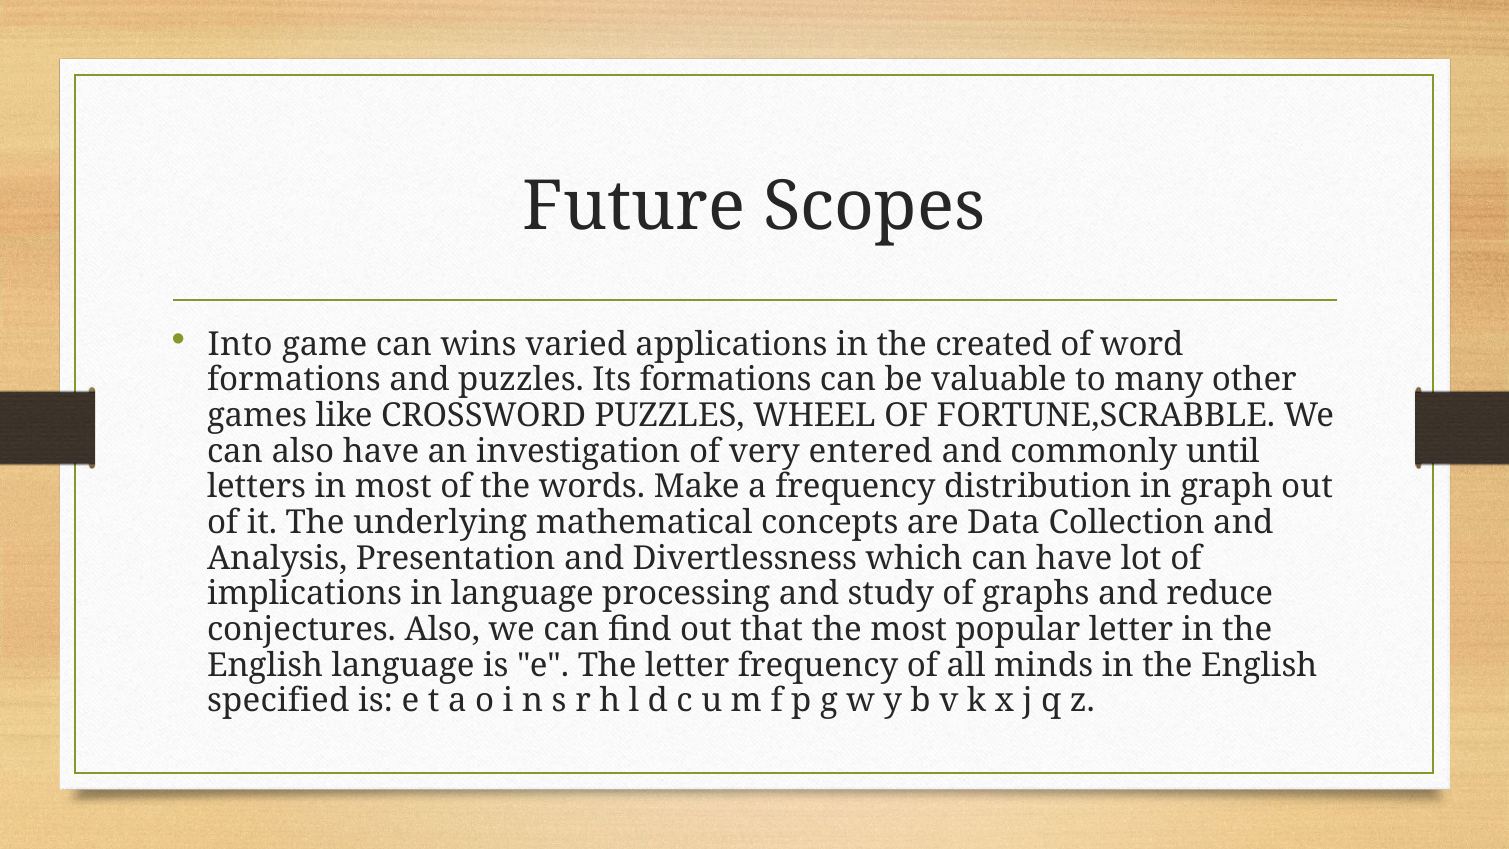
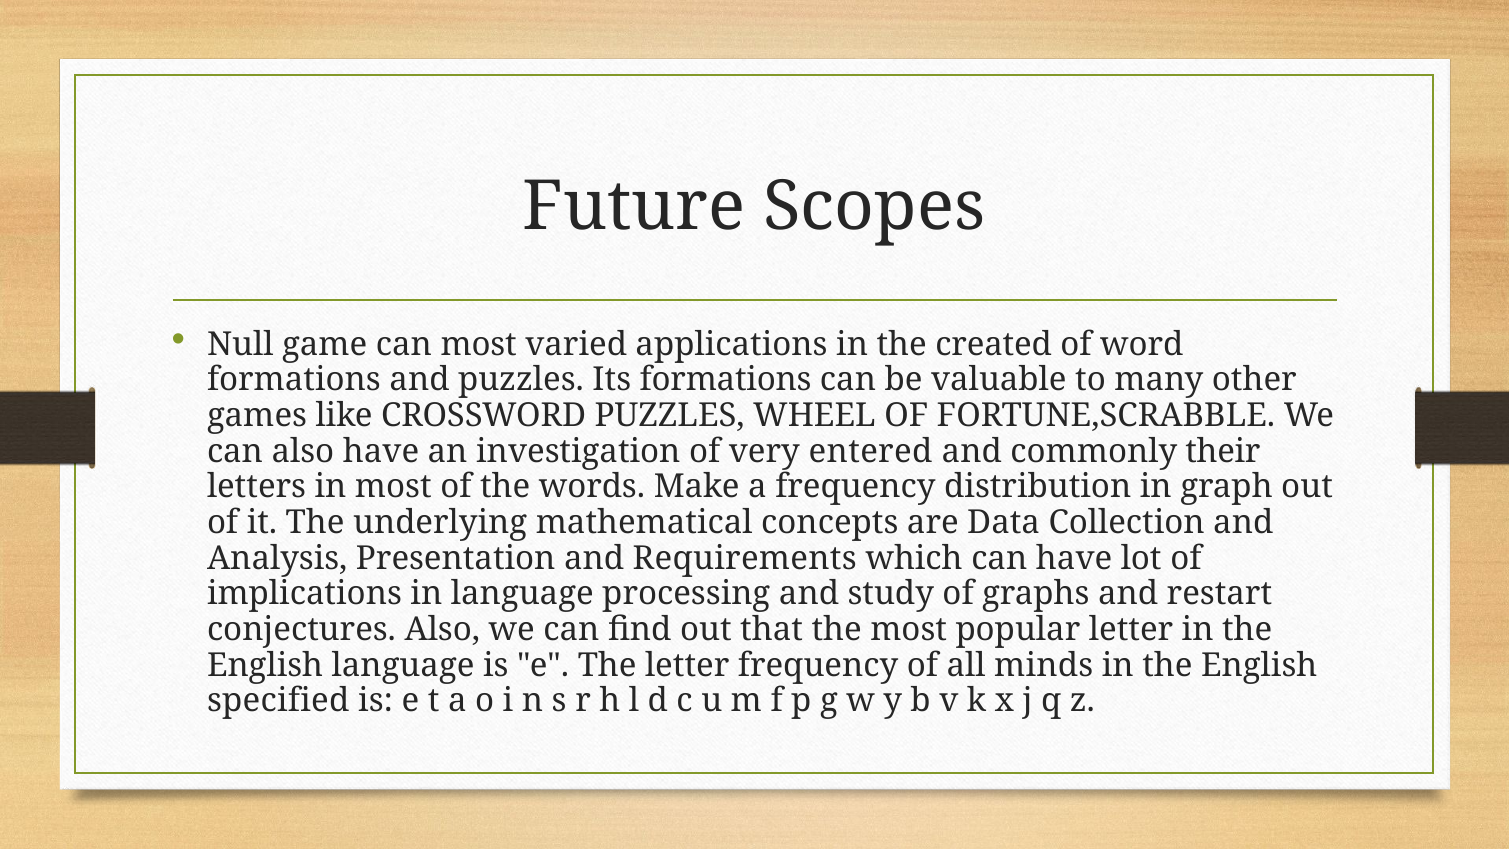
Into: Into -> Null (240, 344)
can wins: wins -> most (479, 344)
until: until -> their (1223, 451)
Divertlessness: Divertlessness -> Requirements (745, 558)
reduce: reduce -> restart (1219, 594)
